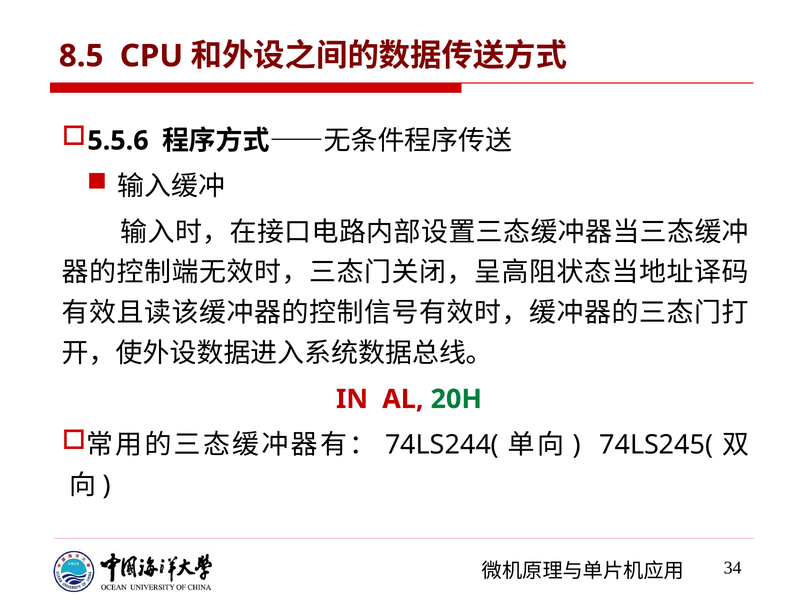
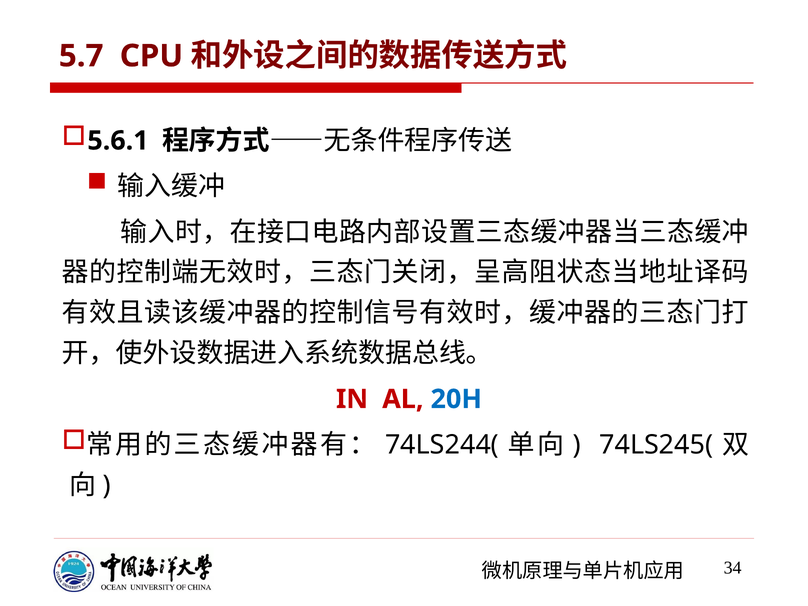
8.5: 8.5 -> 5.7 (81, 56)
5.5.6: 5.5.6 -> 5.6.1 (118, 141)
20H colour: green -> blue (456, 399)
